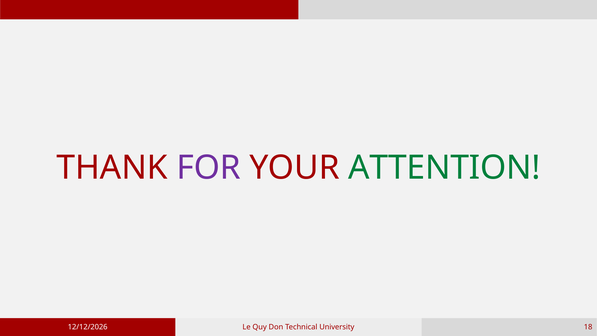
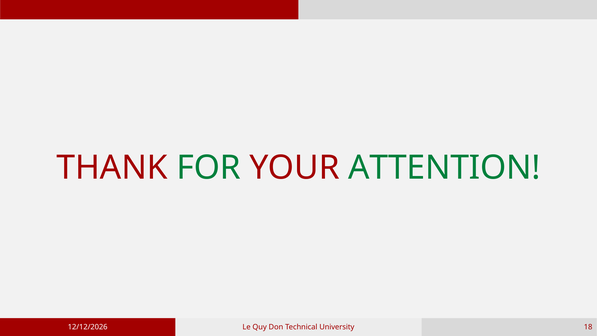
FOR colour: purple -> green (209, 168)
